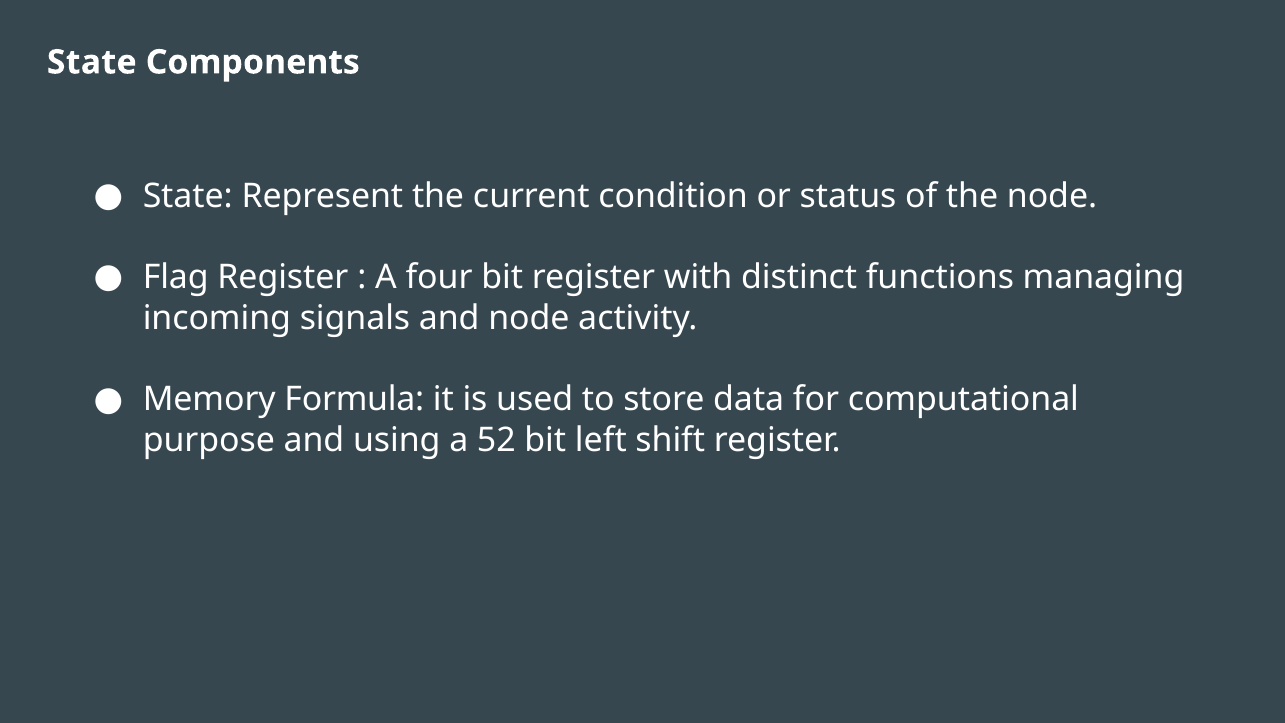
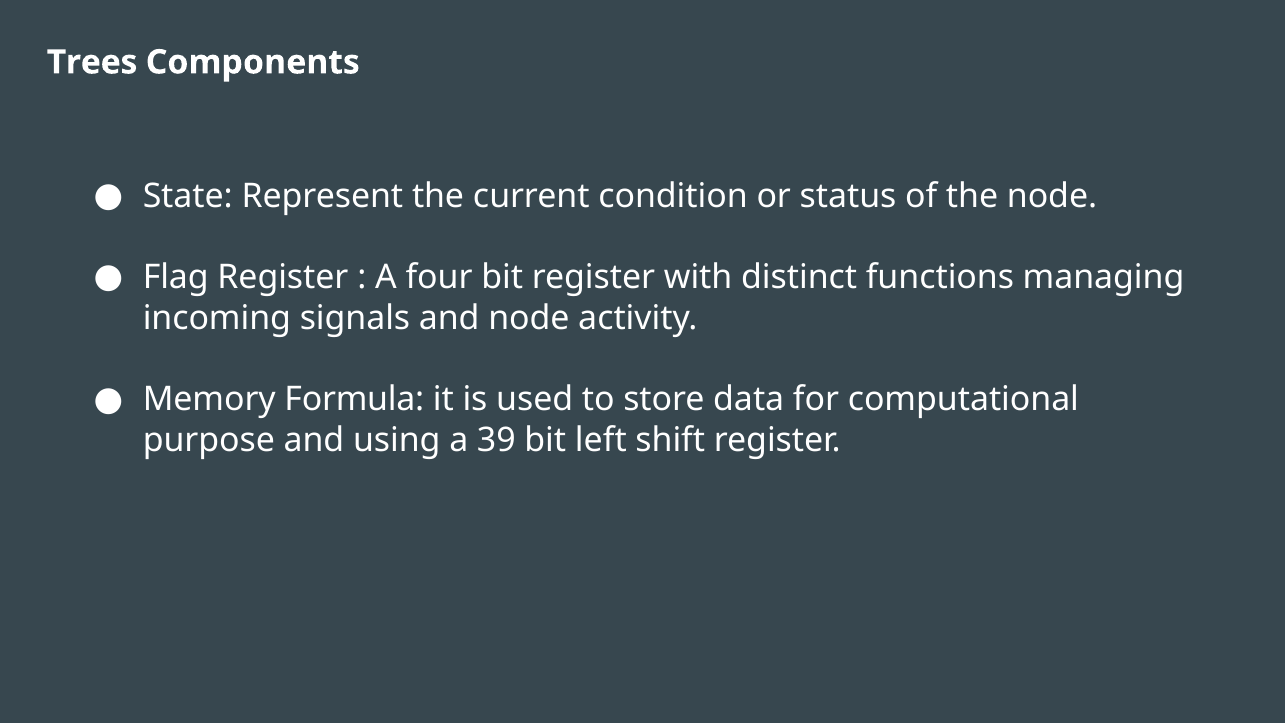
State: State -> Trees (92, 62)
52: 52 -> 39 (496, 440)
